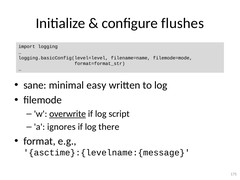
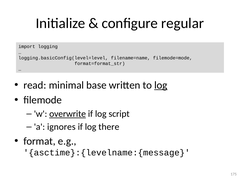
flushes: flushes -> regular (183, 23)
sane: sane -> read (35, 85)
easy: easy -> base (96, 85)
log underline: none -> present (161, 85)
